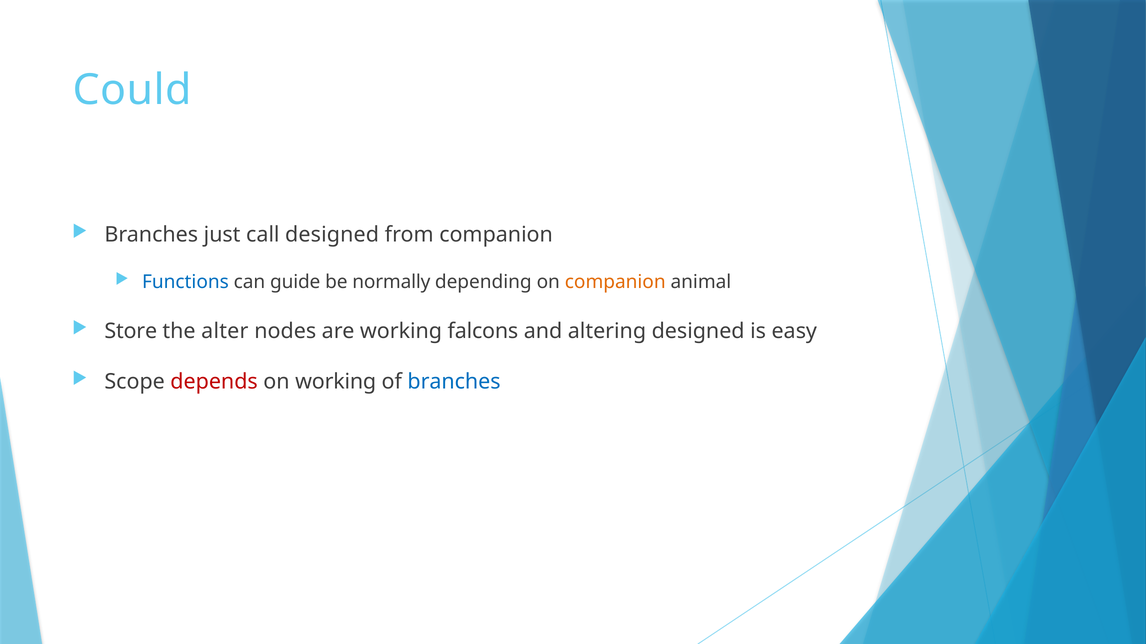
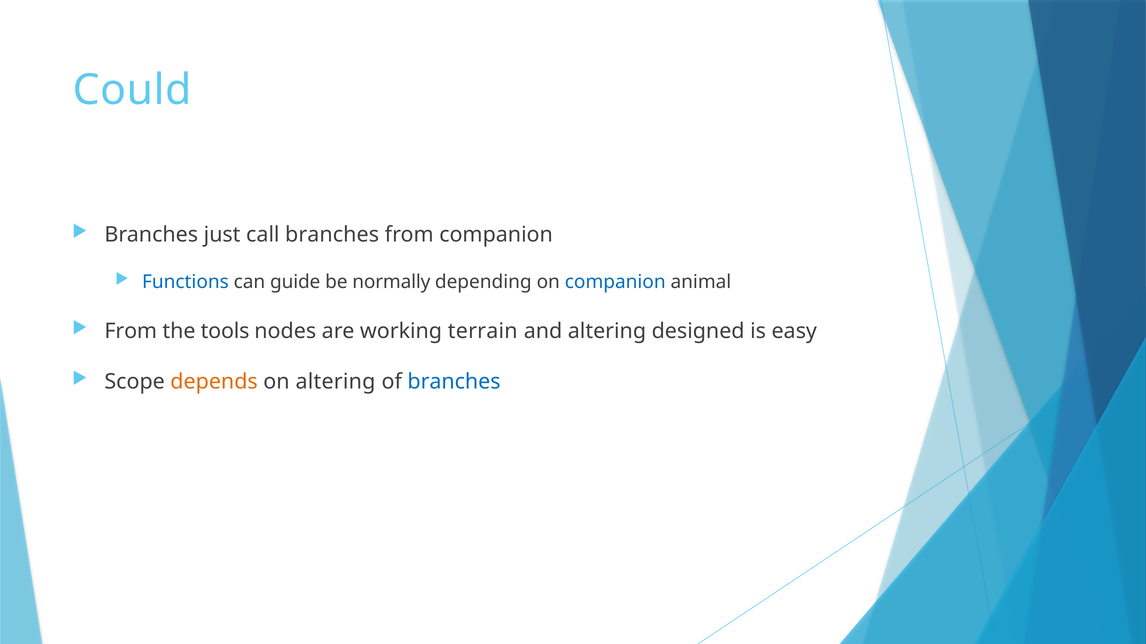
call designed: designed -> branches (332, 235)
companion colour: orange -> blue (615, 282)
Store: Store -> From (131, 332)
alter: alter -> tools (225, 332)
falcons: falcons -> terrain (483, 332)
depends colour: red -> orange (214, 382)
on working: working -> altering (335, 382)
